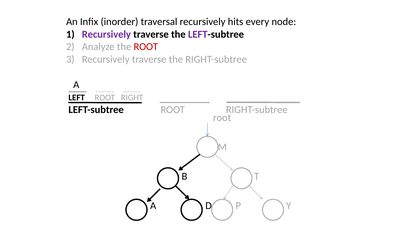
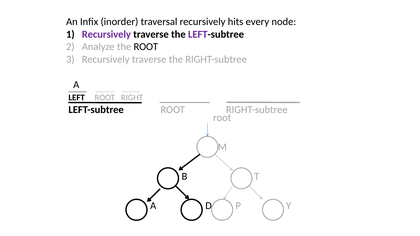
ROOT colour: red -> black (146, 47)
